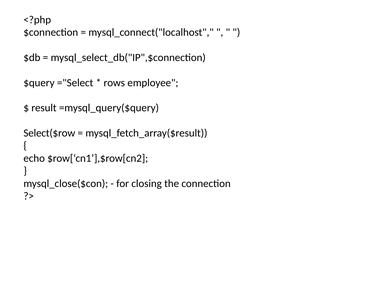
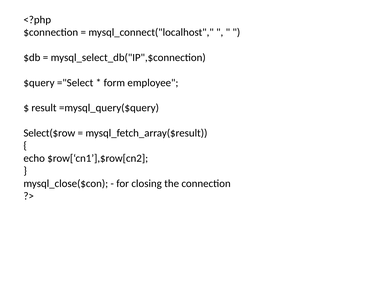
rows: rows -> form (114, 83)
